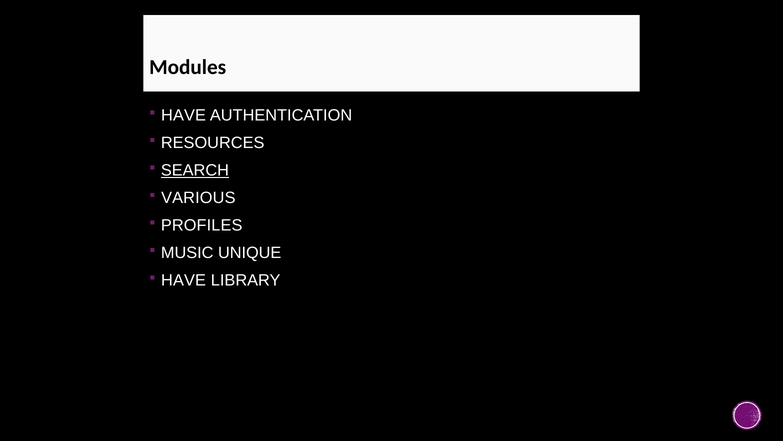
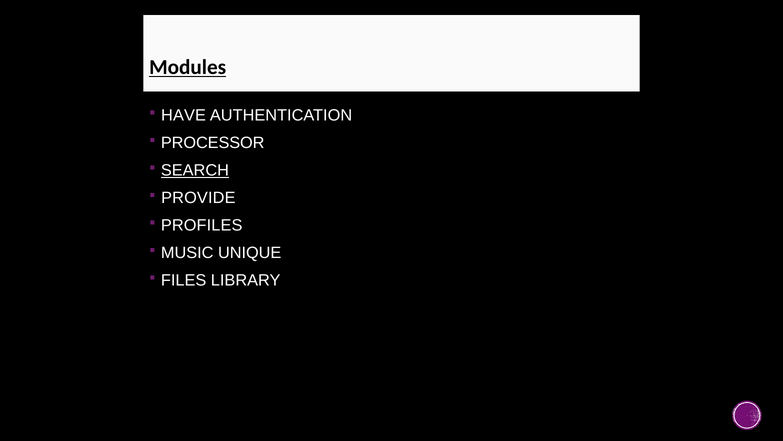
Modules underline: none -> present (188, 67)
RESOURCES: RESOURCES -> PROCESSOR (213, 143)
VARIOUS: VARIOUS -> PROVIDE (198, 198)
HAVE: HAVE -> FILES (184, 280)
